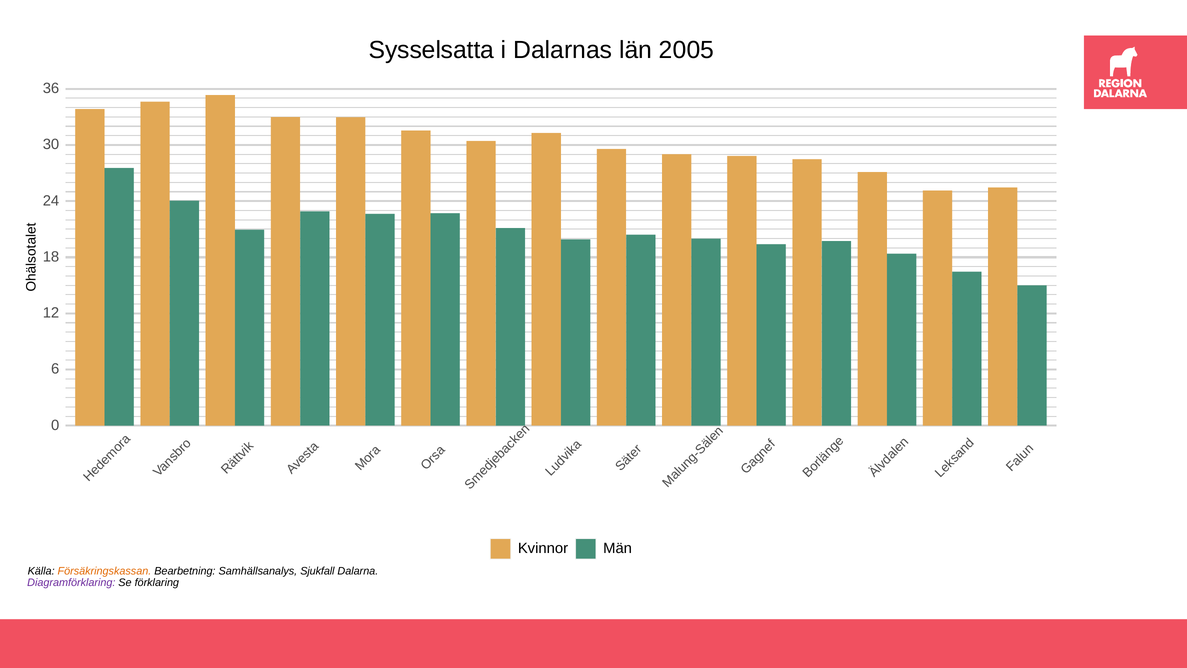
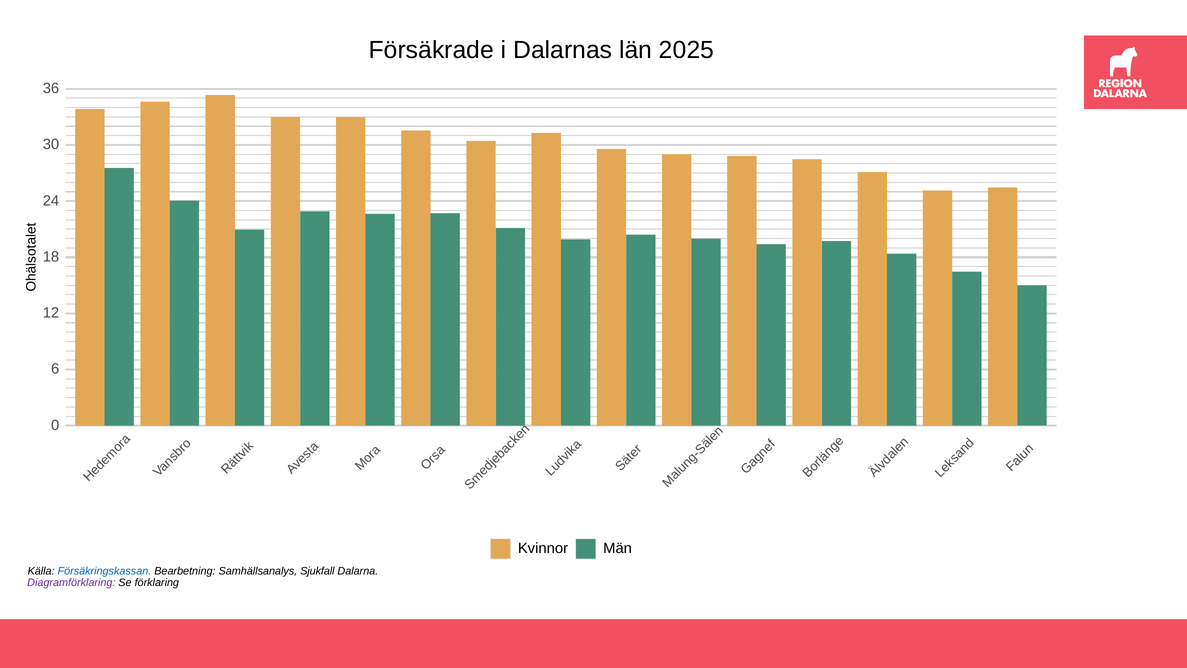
Sysselsatta: Sysselsatta -> Försäkrade (431, 50)
2005: 2005 -> 2025 (687, 50)
Försäkringskassan colour: orange -> blue (104, 571)
